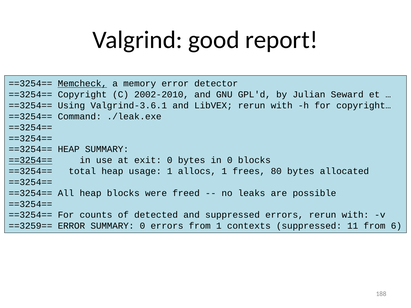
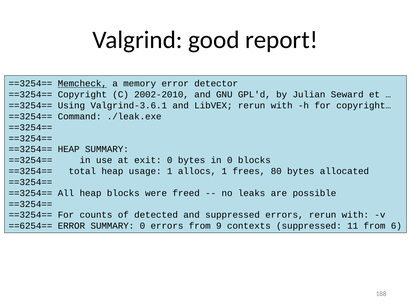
==3254== underline: present -> none (30, 160)
==3259==: ==3259== -> ==6254== (30, 226)
from 1: 1 -> 9 (219, 226)
